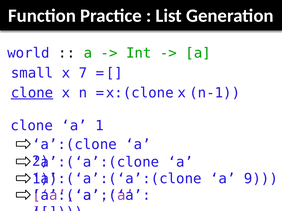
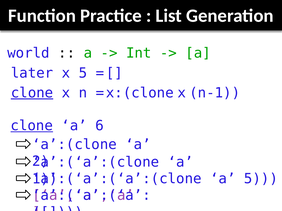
small: small -> later (32, 73)
x 7: 7 -> 5 (83, 73)
clone underline: none -> present (32, 126)
1: 1 -> 6 (100, 126)
a 9: 9 -> 5 (261, 179)
